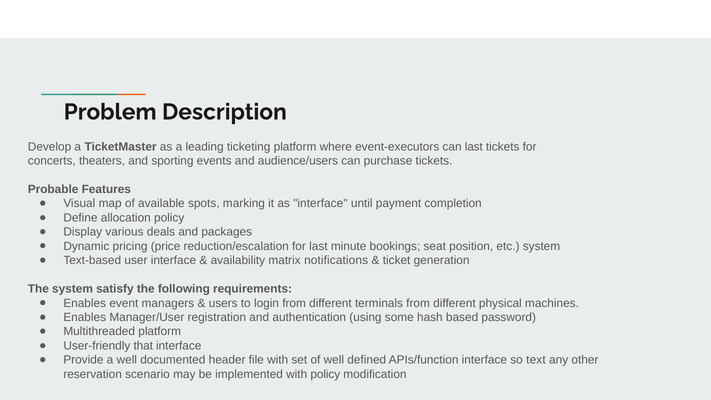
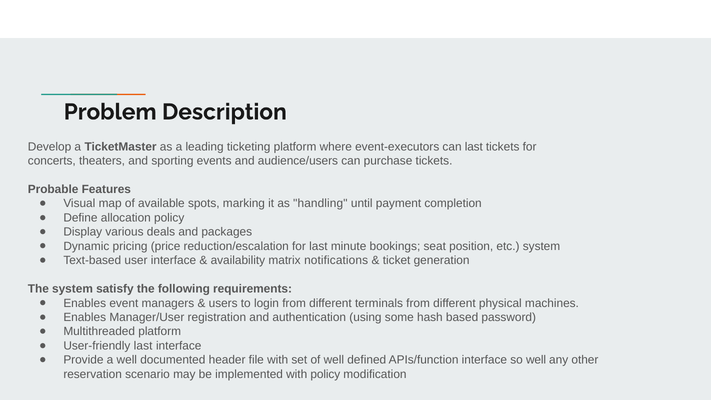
as interface: interface -> handling (320, 204)
User-friendly that: that -> last (143, 346)
so text: text -> well (536, 360)
